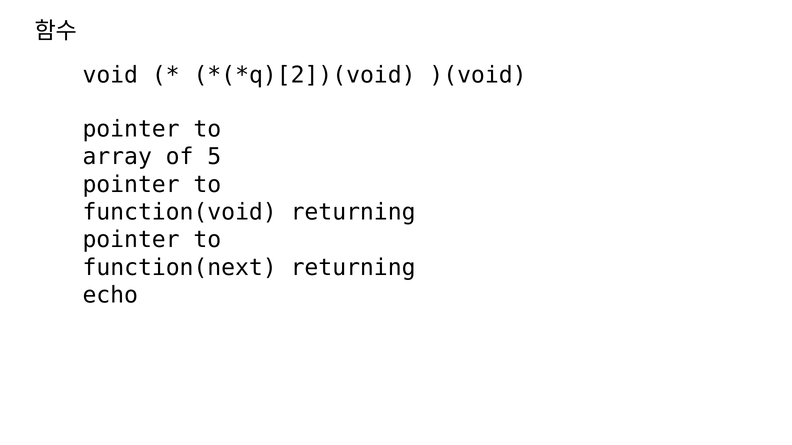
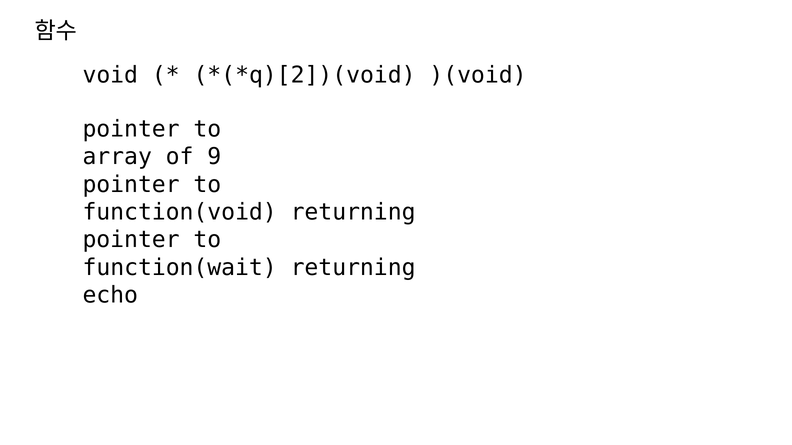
5: 5 -> 9 (214, 157)
function(next: function(next -> function(wait (180, 268)
